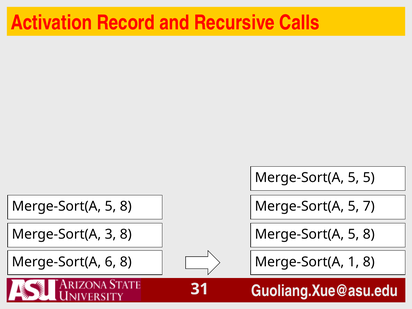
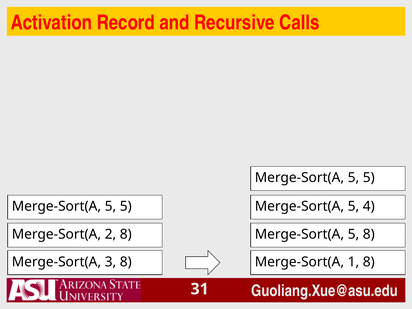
8: 8 -> 5 (126, 206)
7: 7 -> 4 (369, 206)
3: 3 -> 2 (110, 234)
6: 6 -> 3 (110, 262)
